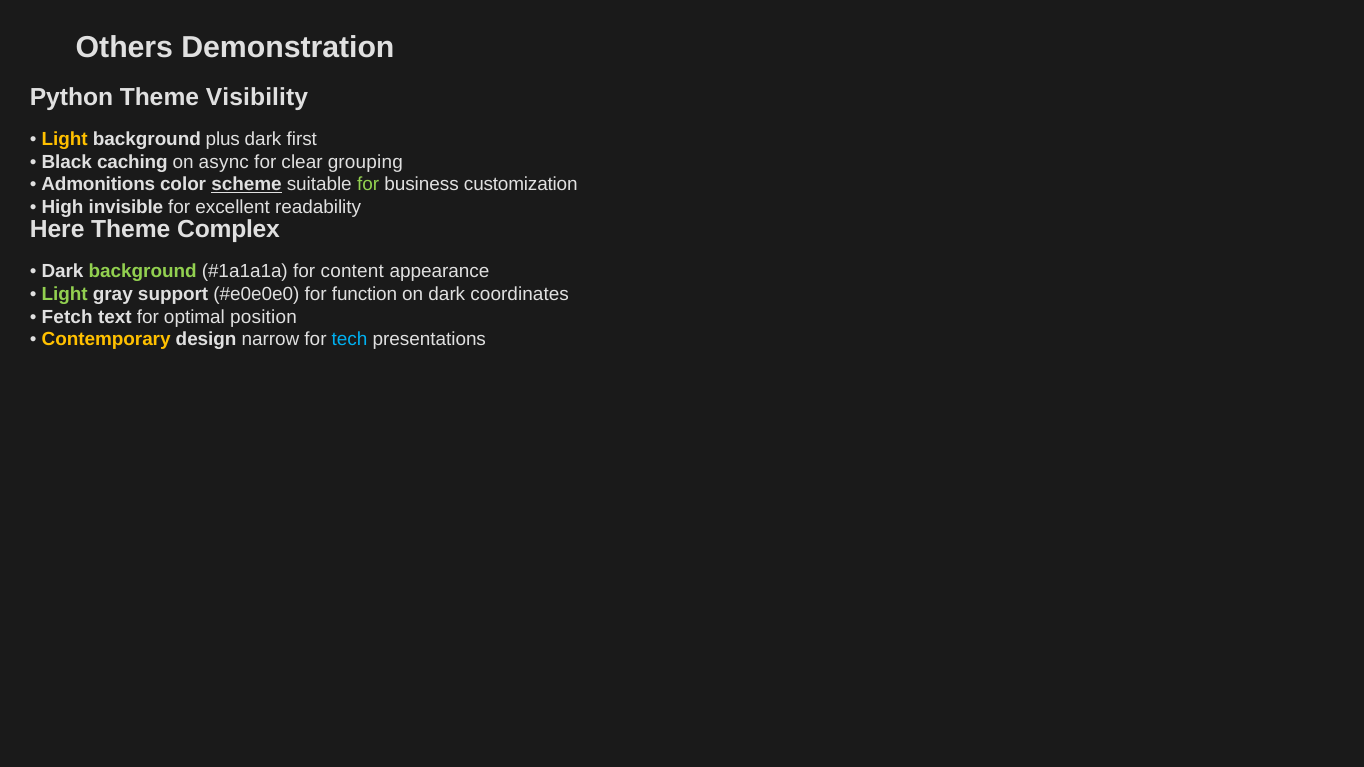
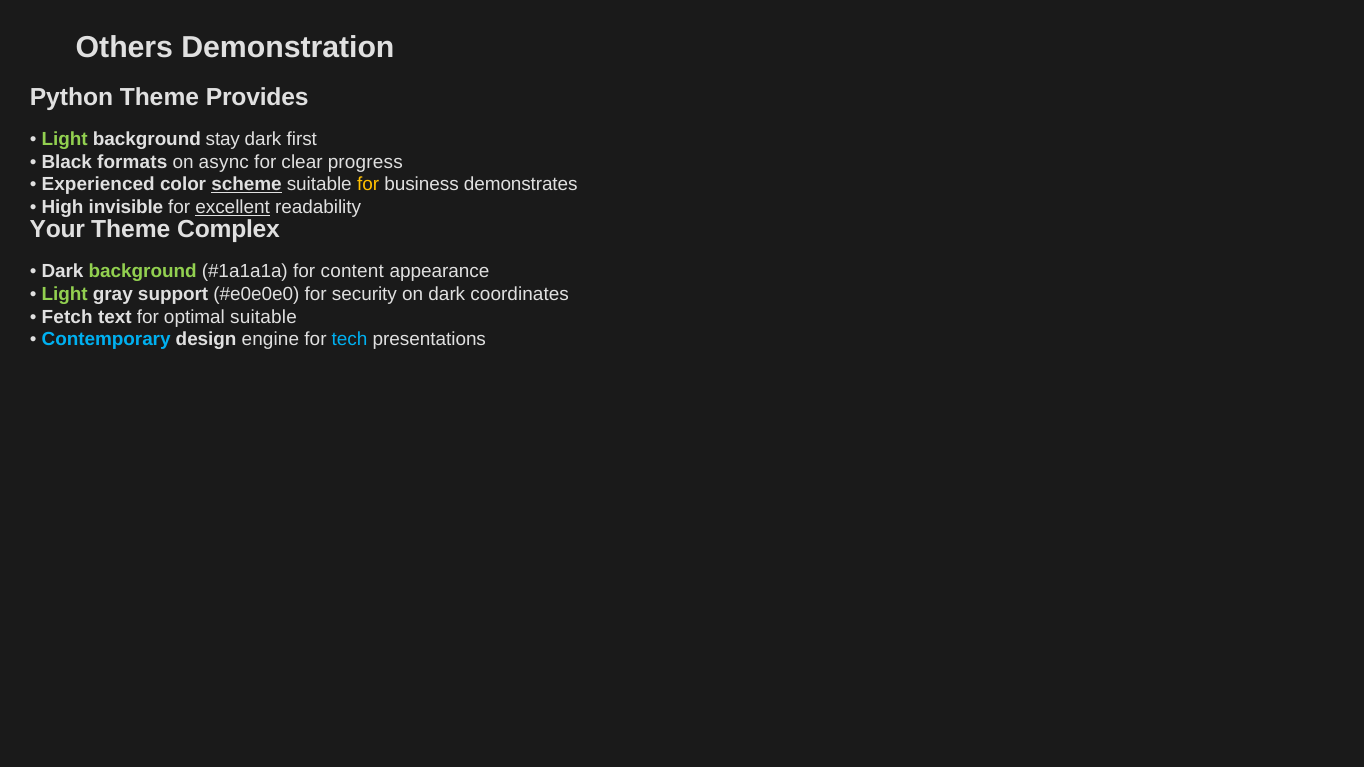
Visibility: Visibility -> Provides (257, 97)
Light colour: yellow -> light green (65, 139)
plus: plus -> stay (223, 139)
caching: caching -> formats (132, 162)
grouping: grouping -> progress (365, 162)
Admonitions: Admonitions -> Experienced (98, 185)
for colour: light green -> yellow (368, 185)
customization: customization -> demonstrates (521, 185)
excellent underline: none -> present (233, 207)
Here: Here -> Your (57, 230)
function: function -> security (364, 294)
optimal position: position -> suitable (264, 317)
Contemporary colour: yellow -> light blue (106, 340)
narrow: narrow -> engine (270, 340)
